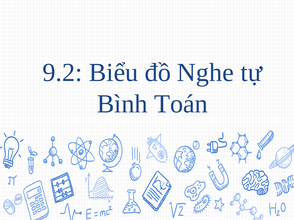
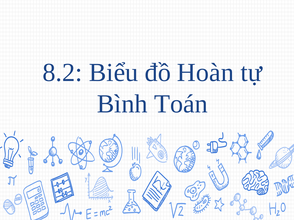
9.2: 9.2 -> 8.2 (62, 73)
Nghe: Nghe -> Hoàn (205, 73)
